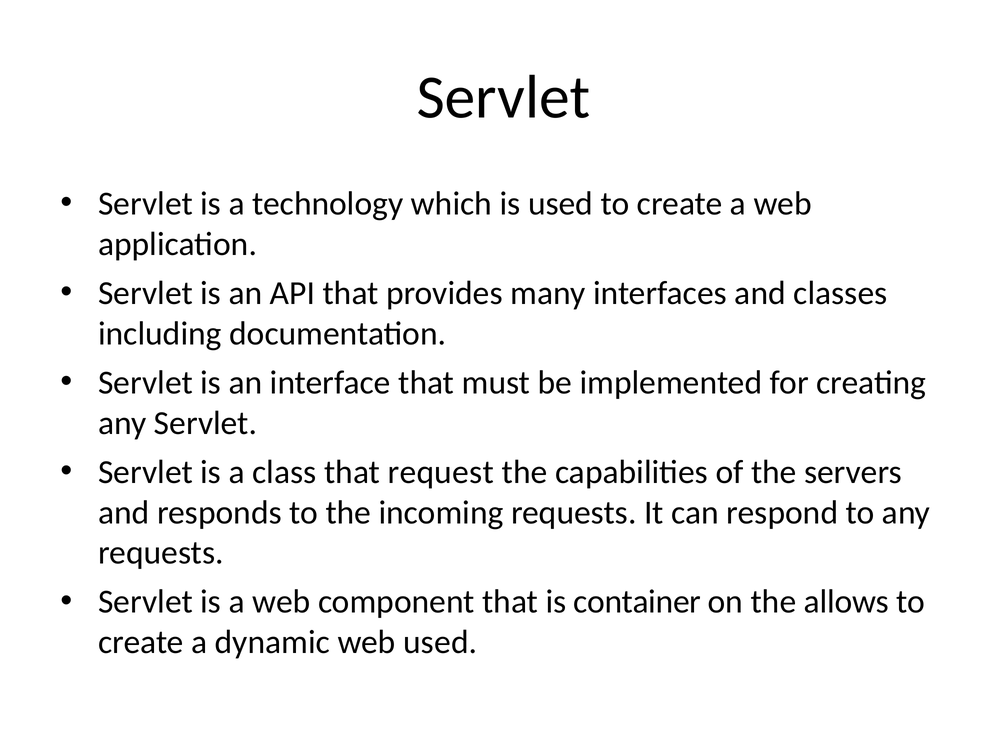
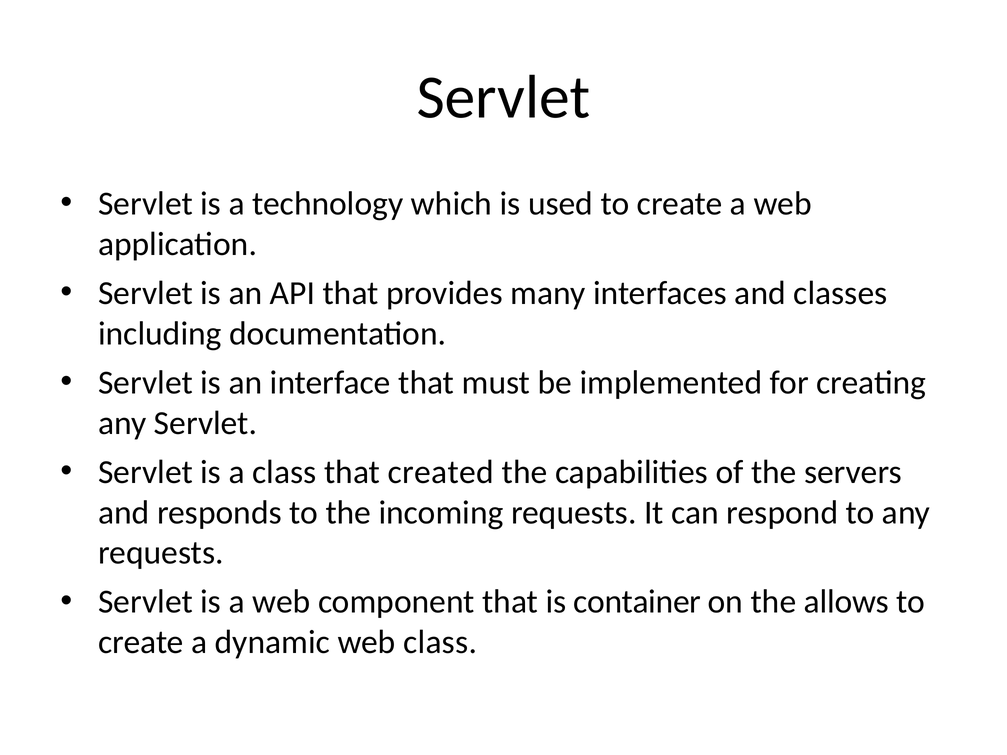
request: request -> created (441, 472)
web used: used -> class (440, 642)
